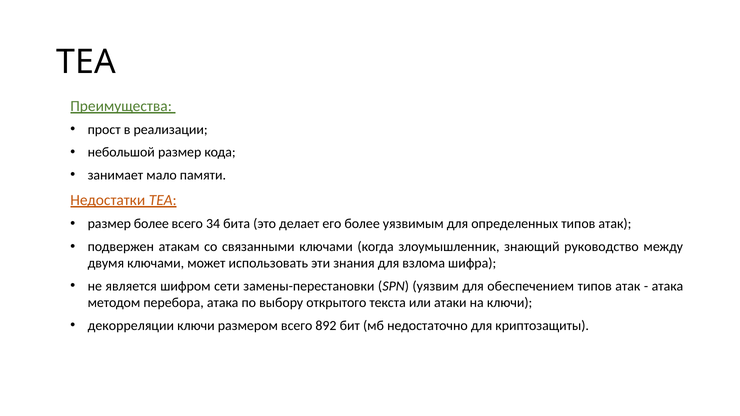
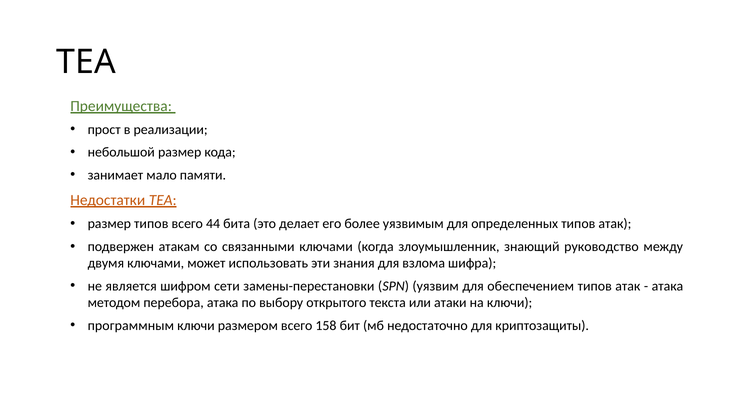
размер более: более -> типов (151, 224)
34: 34 -> 44 (213, 224)
декорреляции: декорреляции -> программным (131, 326)
892: 892 -> 158 (326, 326)
